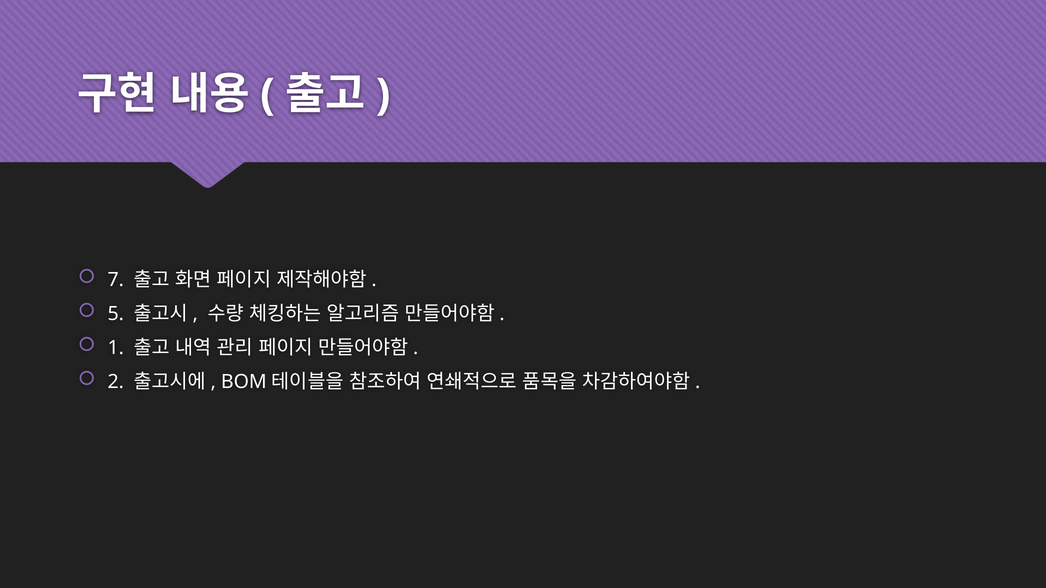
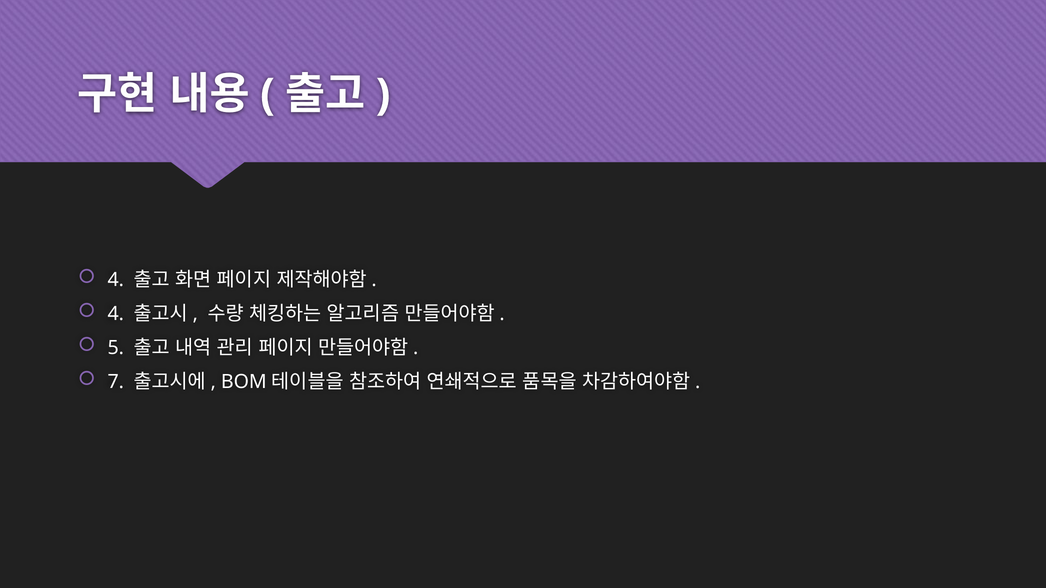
7: 7 -> 4 (116, 280)
5: 5 -> 4 (116, 314)
1: 1 -> 5 (116, 348)
2: 2 -> 7 (116, 382)
